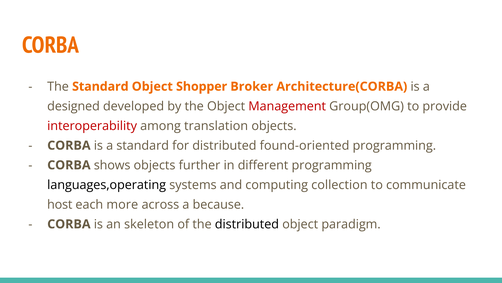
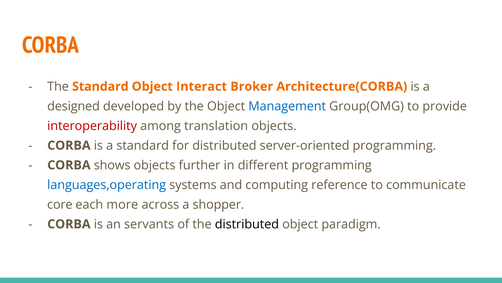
Shopper: Shopper -> Interact (202, 86)
Management colour: red -> blue (287, 106)
found-oriented: found-oriented -> server-oriented (305, 145)
languages,operating colour: black -> blue (107, 184)
collection: collection -> reference (339, 184)
host: host -> core (60, 204)
because: because -> shopper (218, 204)
skeleton: skeleton -> servants (149, 224)
